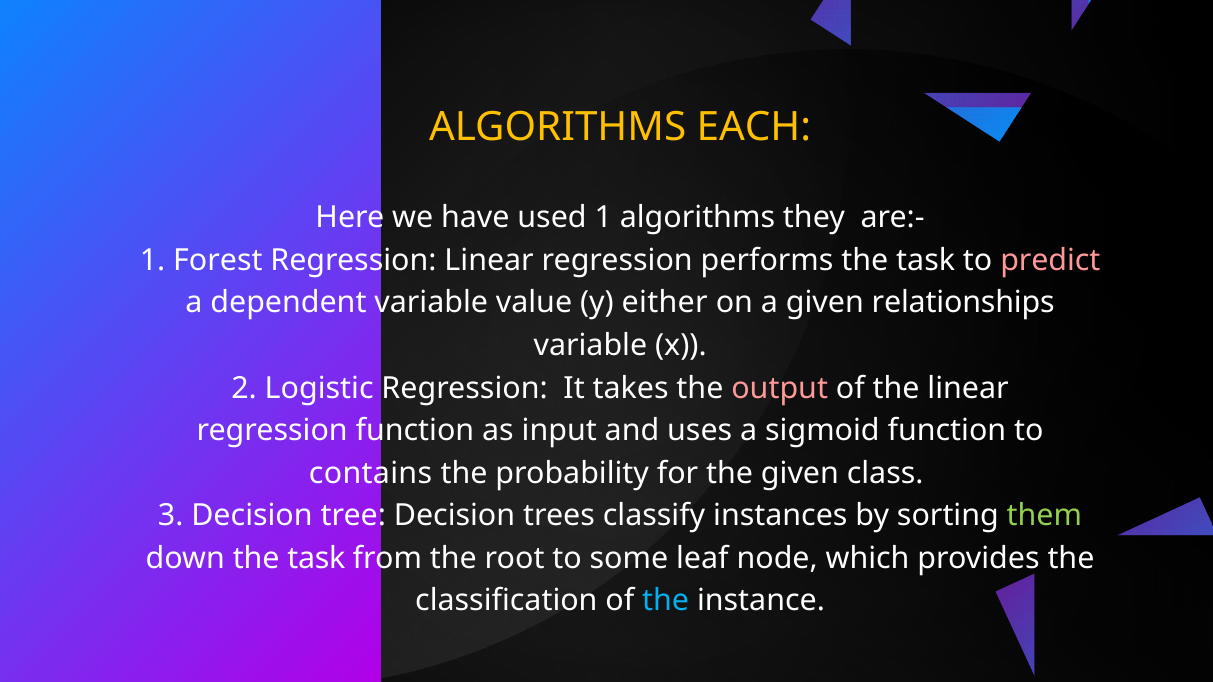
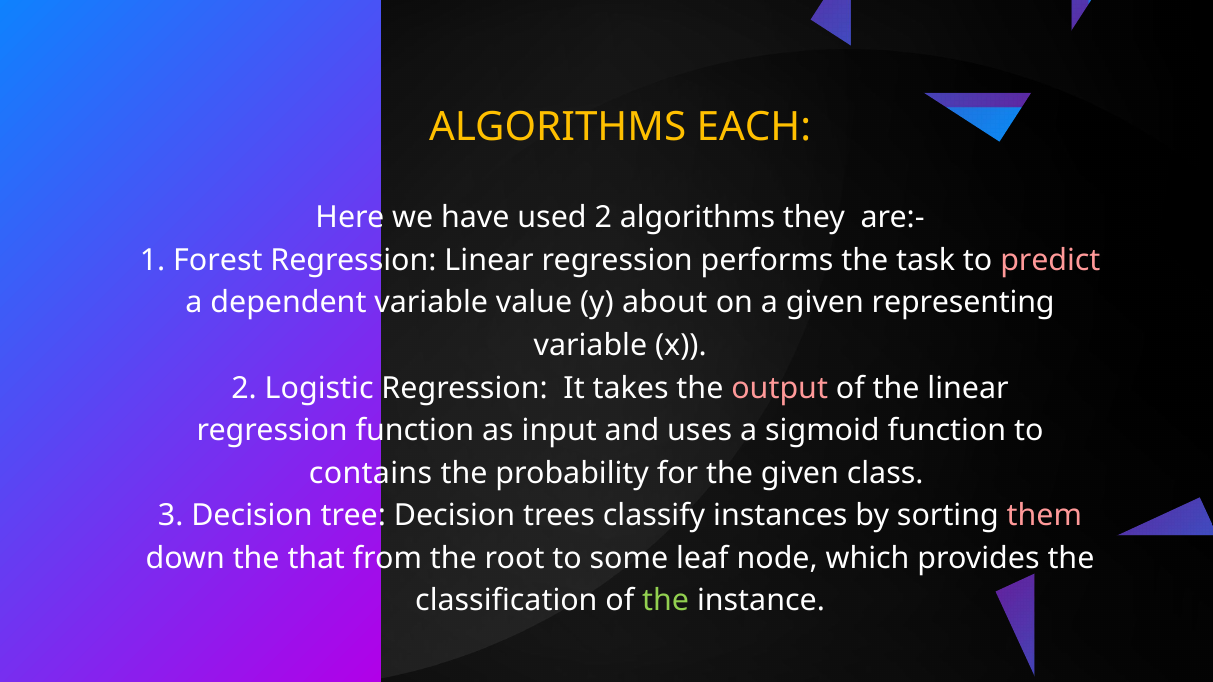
used 1: 1 -> 2 (603, 218)
either: either -> about (665, 303)
relationships: relationships -> representing (963, 303)
them colour: light green -> pink (1044, 516)
down the task: task -> that (316, 559)
the colour: light blue -> light green (666, 601)
